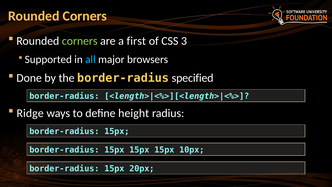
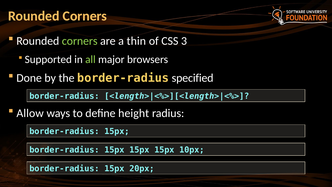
first: first -> thin (136, 41)
all colour: light blue -> light green (90, 59)
Ridge: Ridge -> Allow (30, 113)
